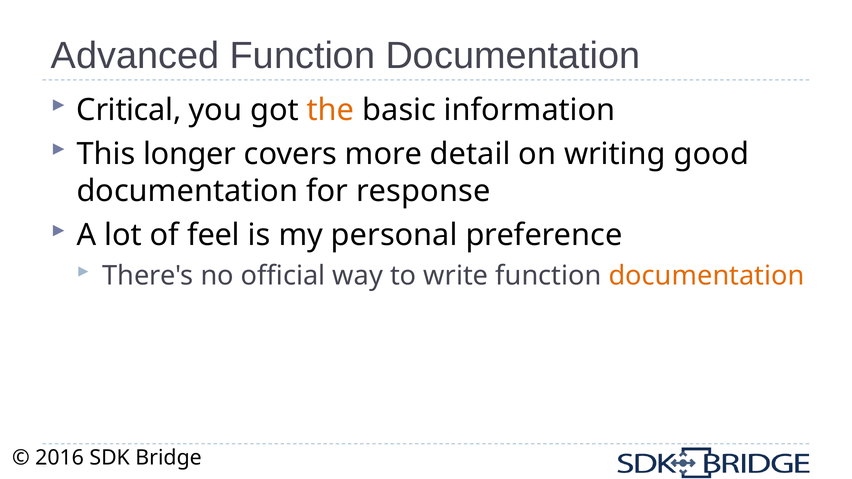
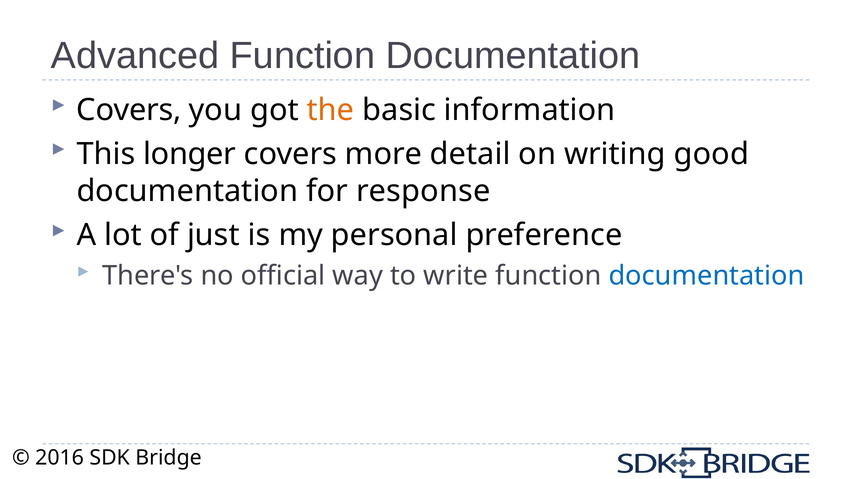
Critical: Critical -> Covers (129, 110)
feel: feel -> just (213, 235)
documentation colour: orange -> blue (707, 276)
